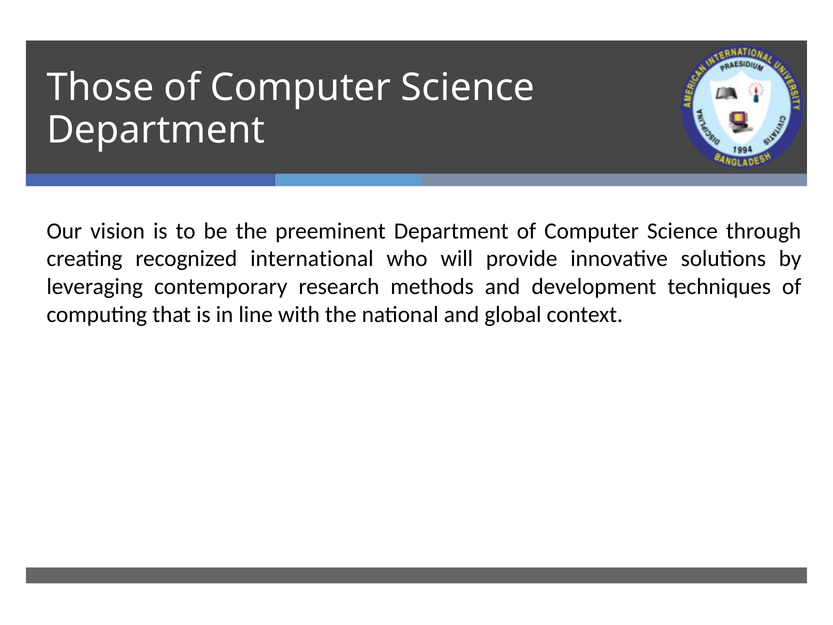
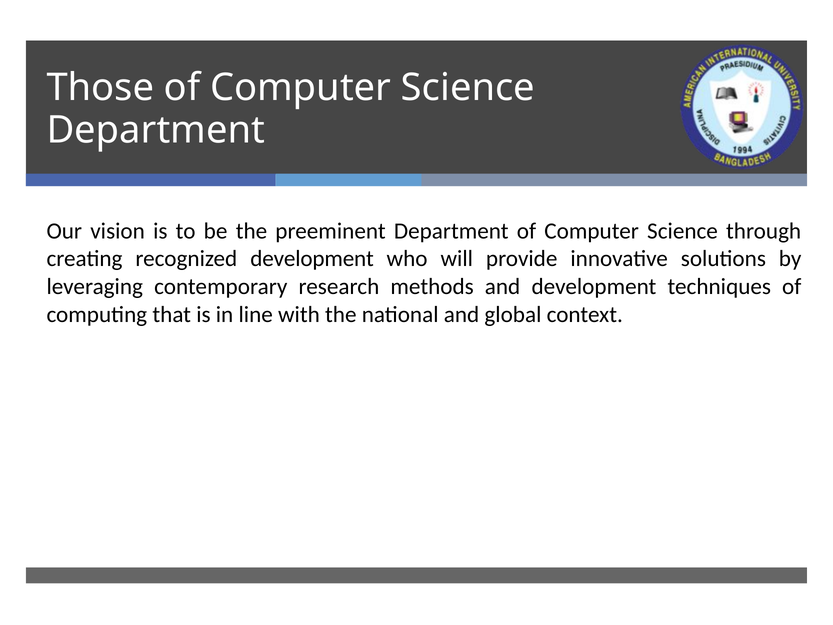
recognized international: international -> development (312, 259)
